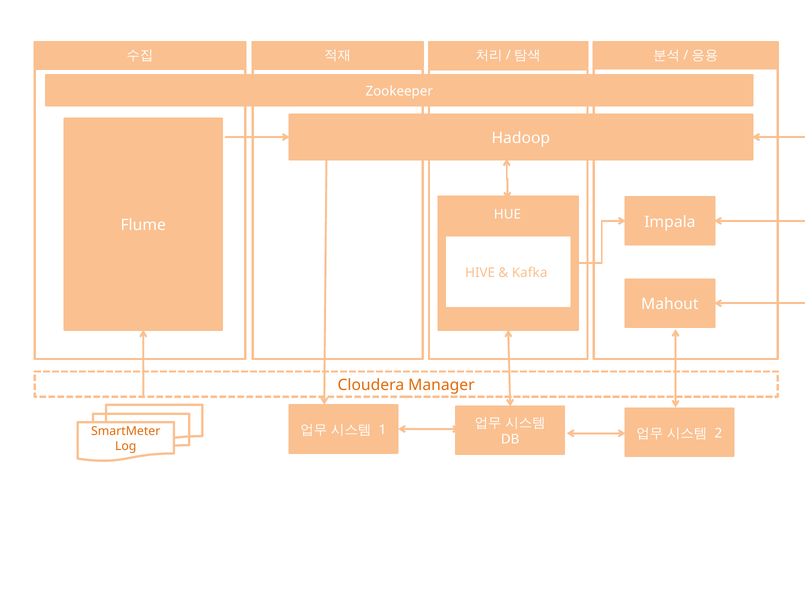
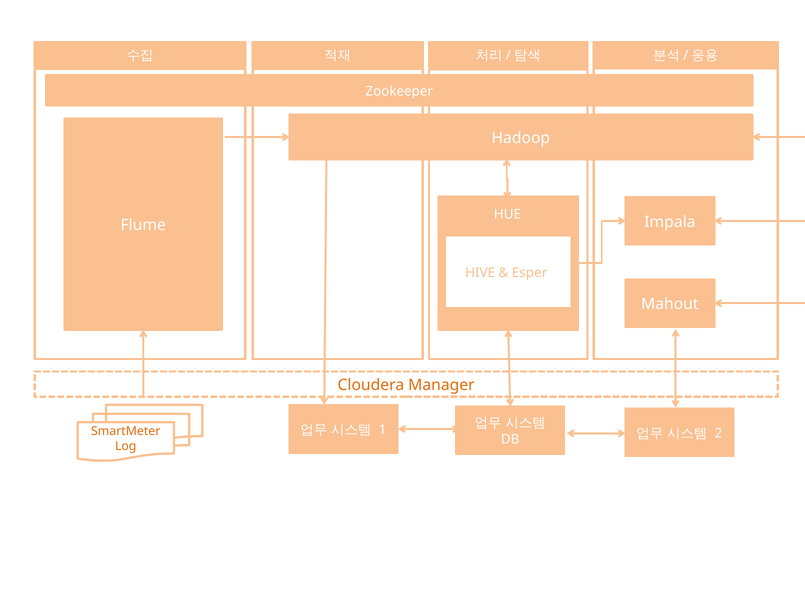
Kafka: Kafka -> Esper (530, 273)
